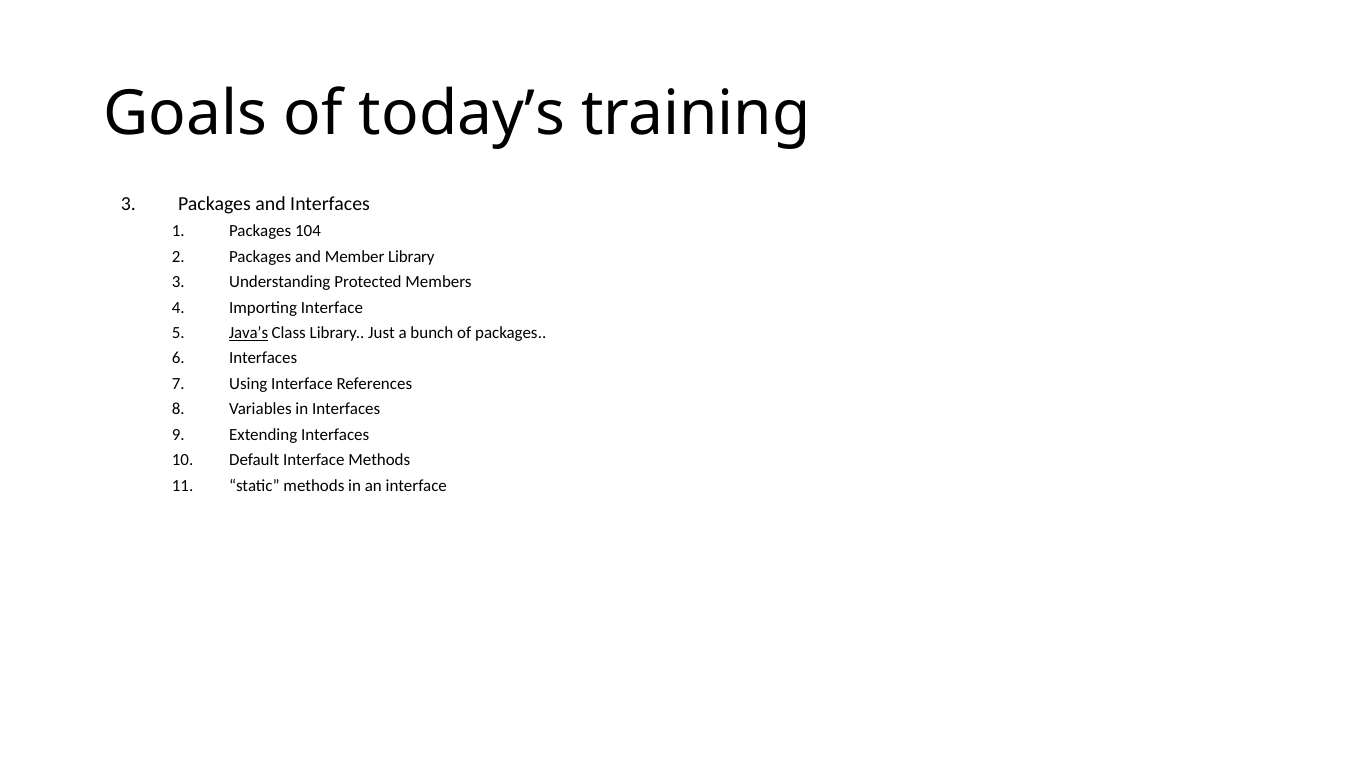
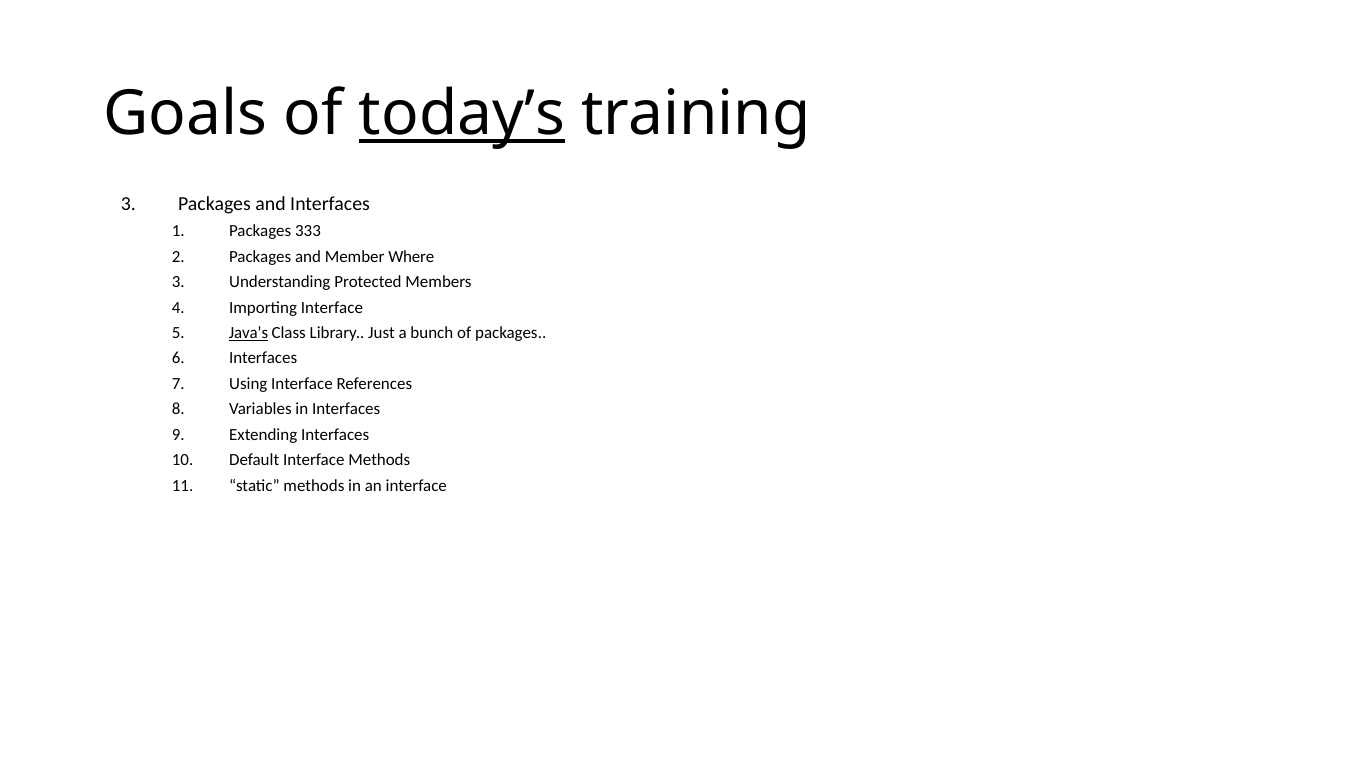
today’s underline: none -> present (462, 114)
104: 104 -> 333 (308, 231)
Member Library: Library -> Where (411, 257)
